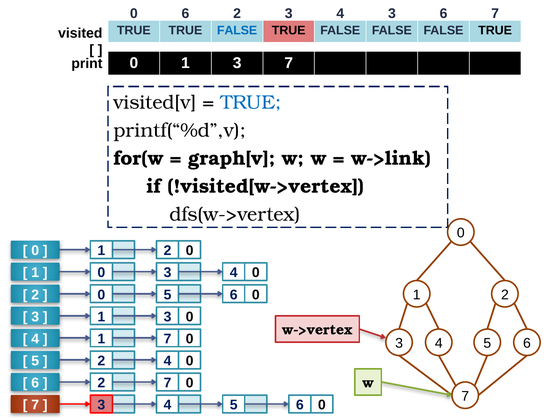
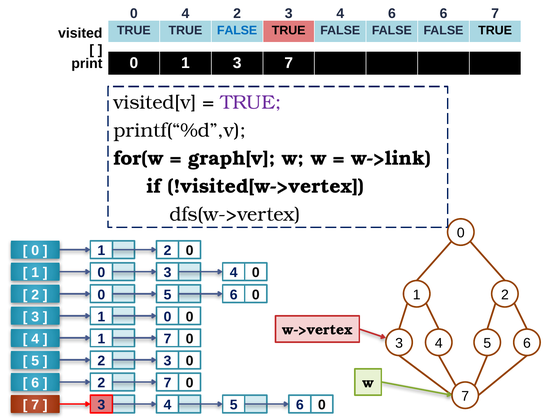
0 6: 6 -> 4 (185, 14)
3 4 3: 3 -> 6 (392, 14)
TRUE colour: blue -> purple (251, 102)
3: 3 -> 0 (168, 317)
4: 4 -> 3 (168, 361)
